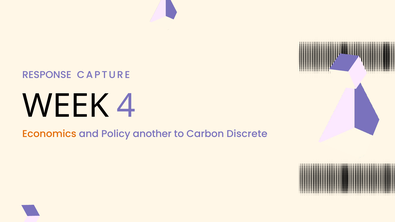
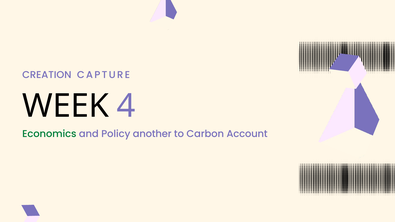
RESPONSE: RESPONSE -> CREATION (47, 75)
Economics colour: orange -> green (49, 134)
Discrete: Discrete -> Account (247, 134)
